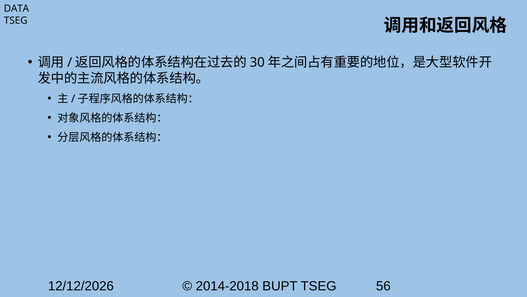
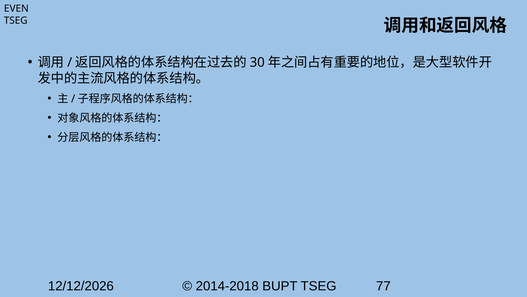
DATA: DATA -> EVEN (16, 9)
56: 56 -> 77 (383, 286)
